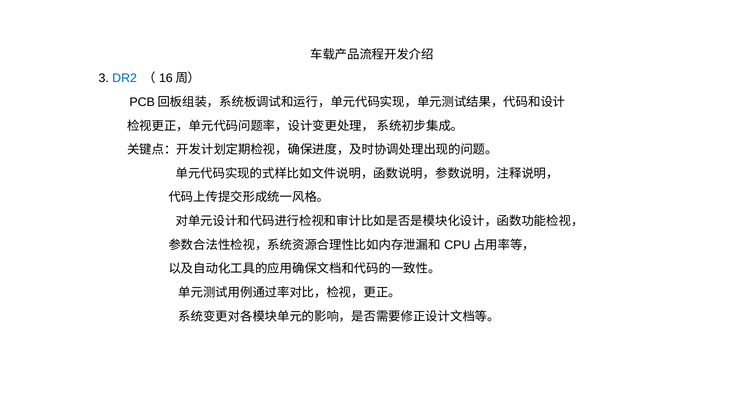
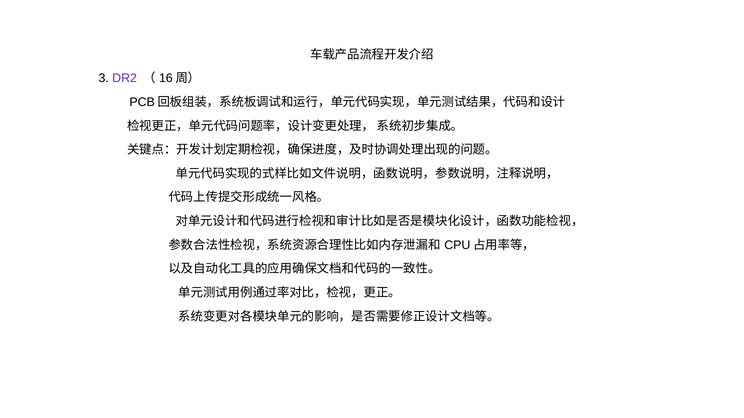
DR2 colour: blue -> purple (125, 78)
